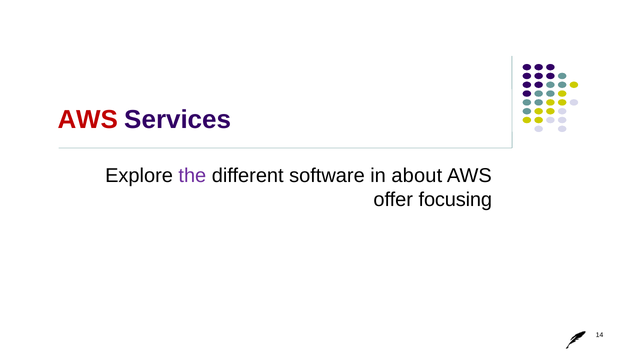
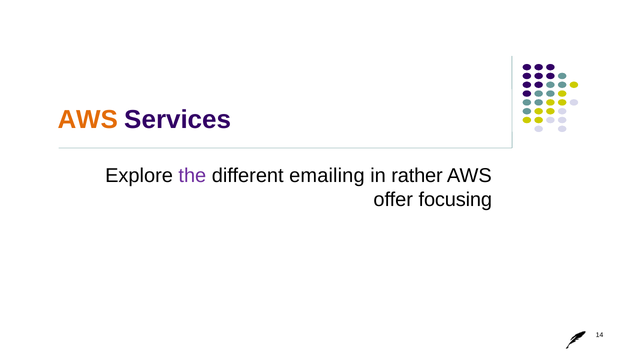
AWS colour: red -> orange (88, 120)
software: software -> emailing (327, 176)
about: about -> rather (417, 176)
